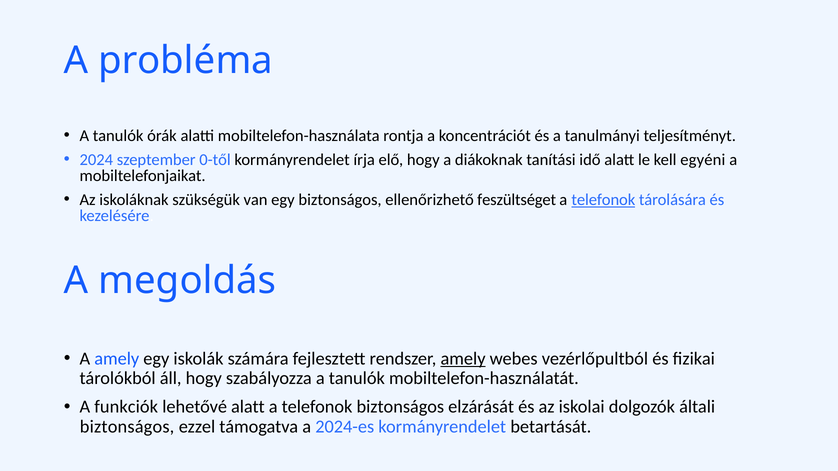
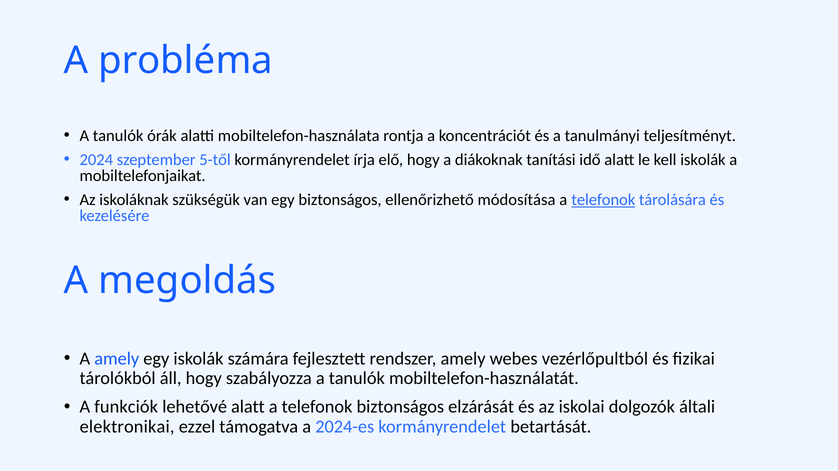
0-től: 0-től -> 5-től (215, 160)
kell egyéni: egyéni -> iskolák (703, 160)
feszültséget: feszültséget -> módosítása (517, 200)
amely underline: present -> none (463, 359)
biztonságos: biztonságos -> elektronikai (127, 427)
